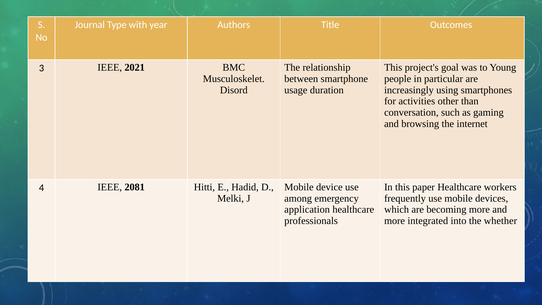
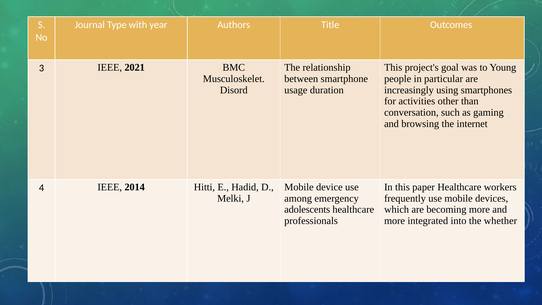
2081: 2081 -> 2014 (135, 187)
application: application -> adolescents (307, 210)
